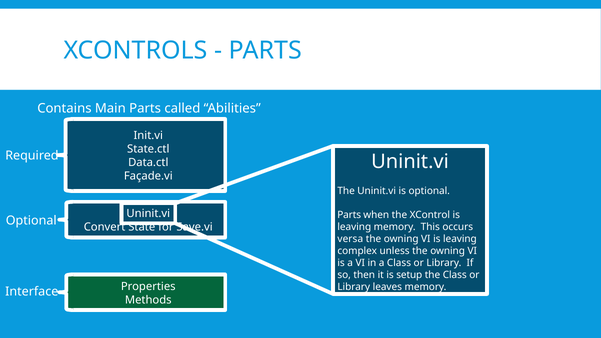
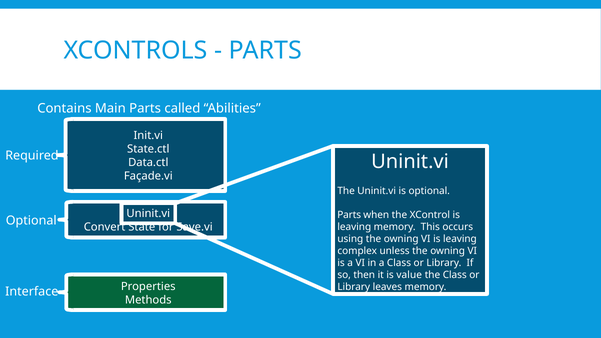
versa: versa -> using (350, 239)
setup: setup -> value (409, 275)
